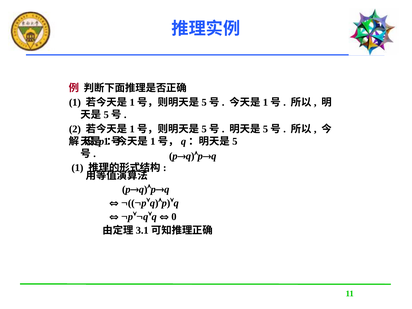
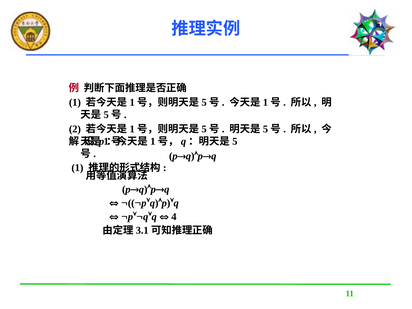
0: 0 -> 4 (174, 217)
